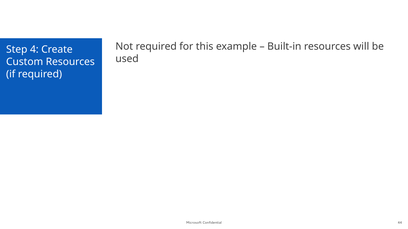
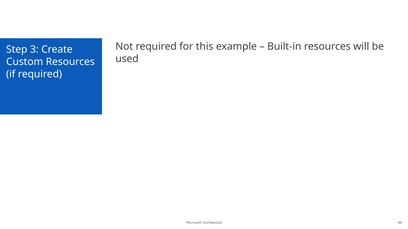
4: 4 -> 3 (34, 50)
